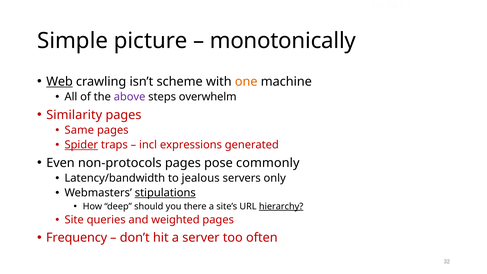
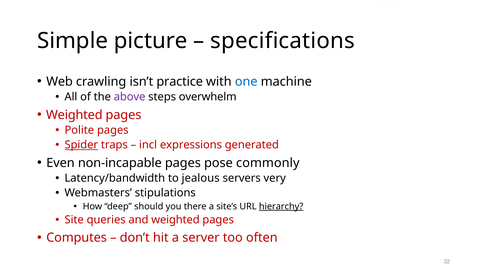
monotonically: monotonically -> specifications (283, 41)
Web underline: present -> none (60, 82)
scheme: scheme -> practice (180, 82)
one colour: orange -> blue (246, 82)
Similarity: Similarity -> Weighted (74, 115)
Same: Same -> Polite (79, 130)
non-protocols: non-protocols -> non-incapable (120, 163)
only: only -> very (275, 178)
stipulations underline: present -> none (165, 193)
Frequency: Frequency -> Computes (77, 238)
